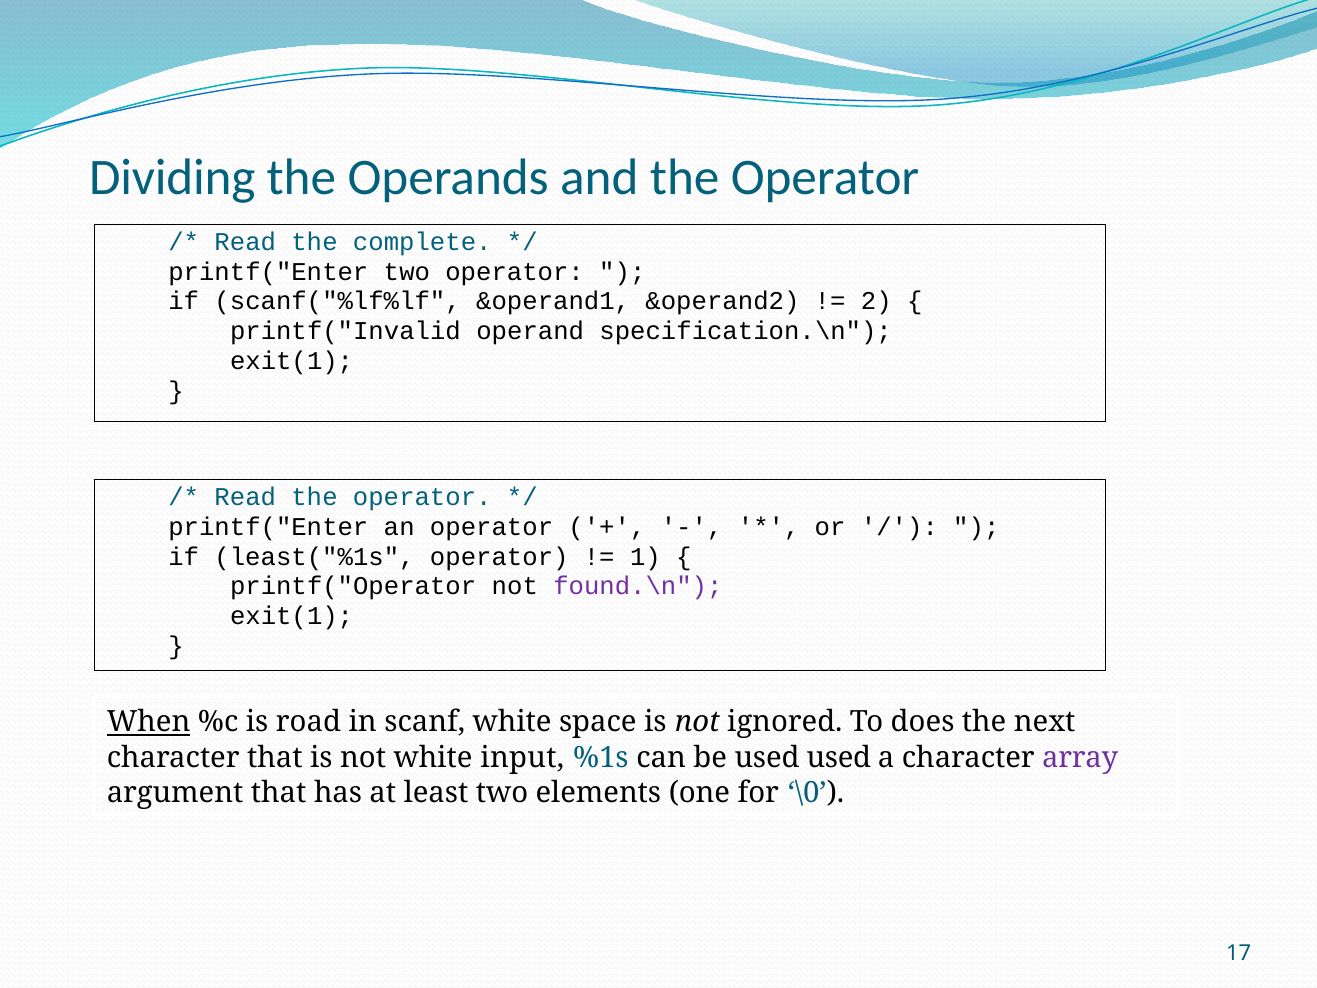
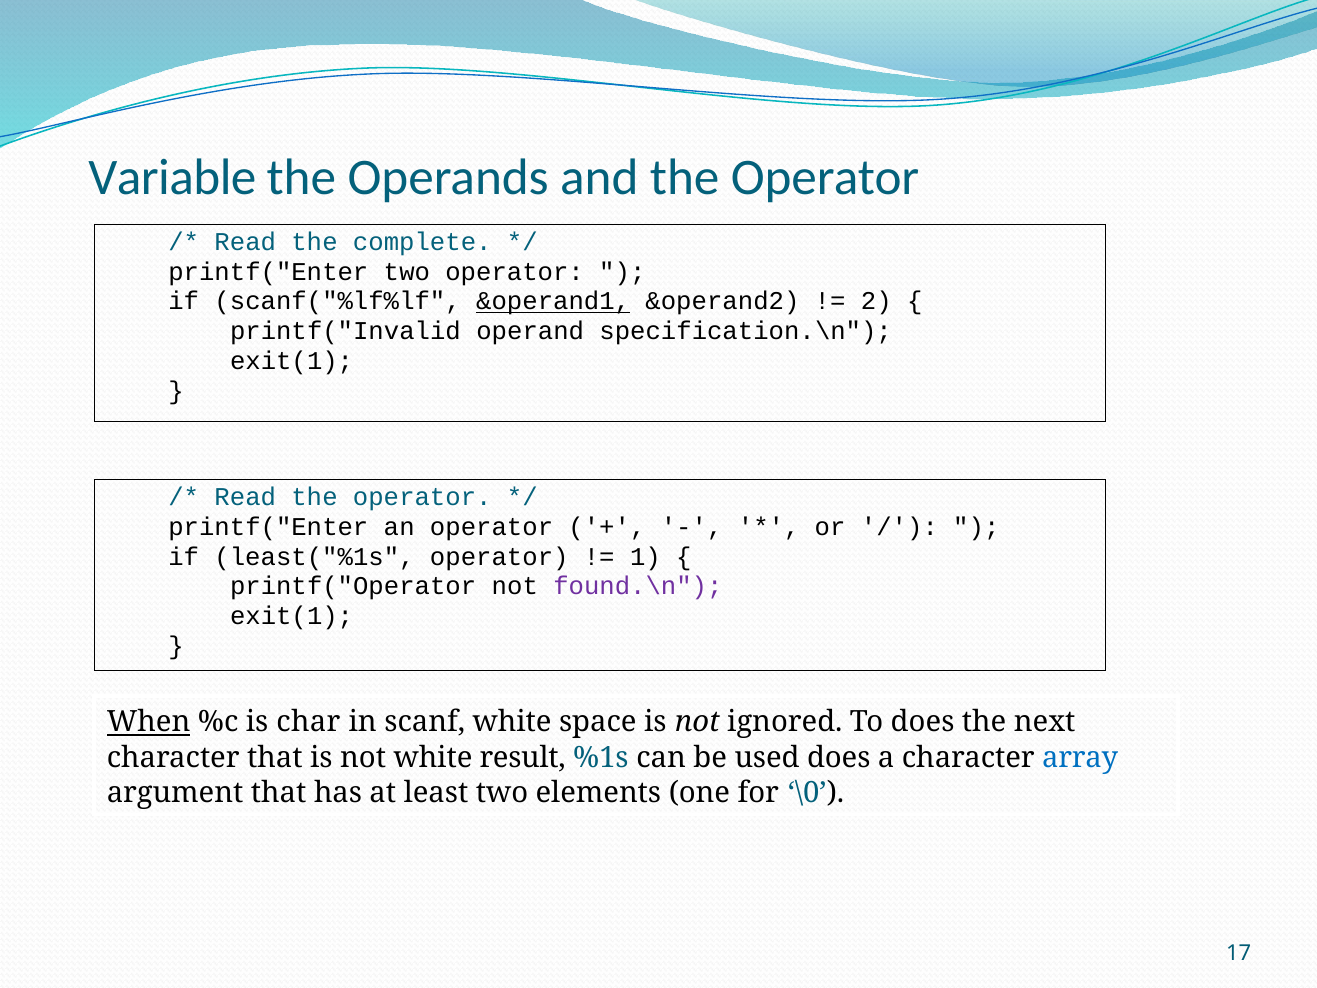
Dividing: Dividing -> Variable (172, 177)
&operand1 underline: none -> present (553, 301)
road: road -> char (308, 722)
input: input -> result (523, 757)
used used: used -> does (839, 757)
array colour: purple -> blue (1080, 757)
